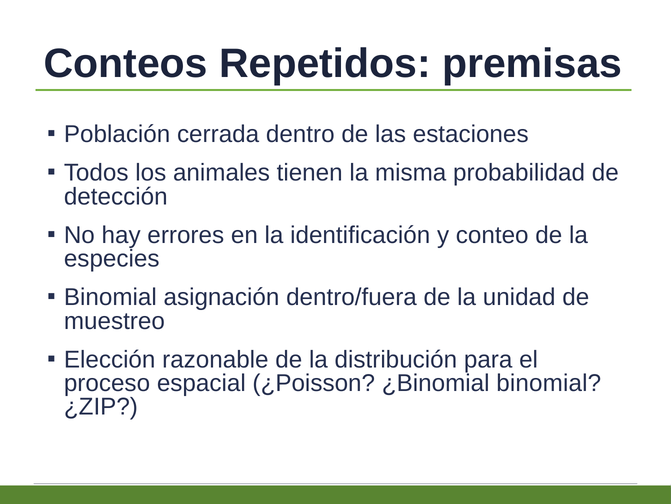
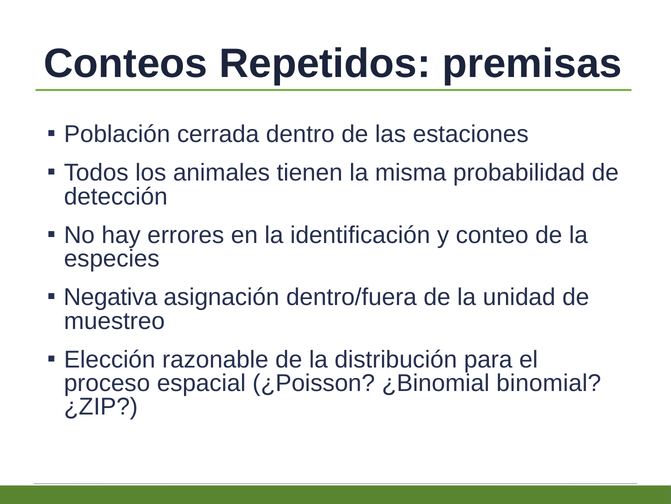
Binomial: Binomial -> Negativa (111, 297)
